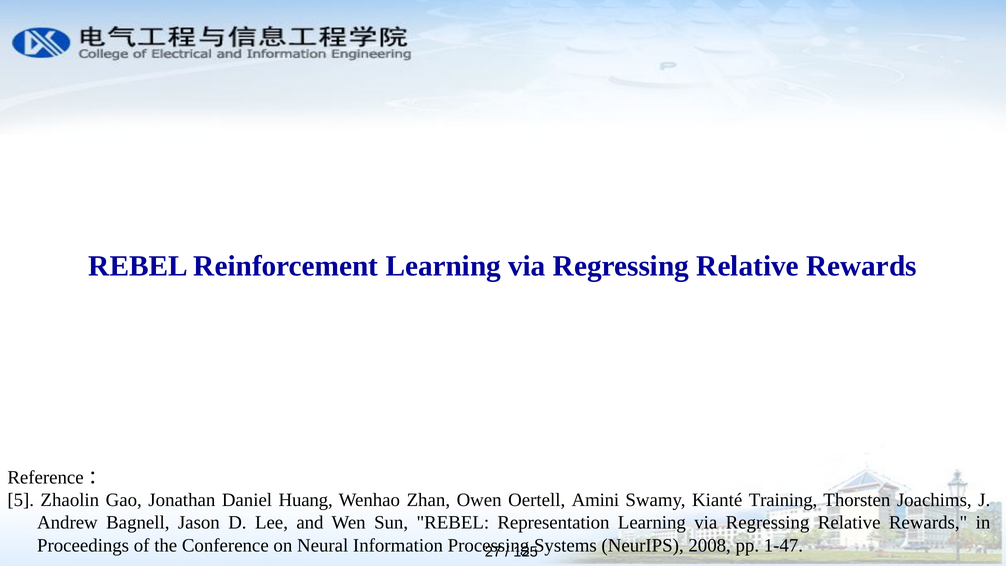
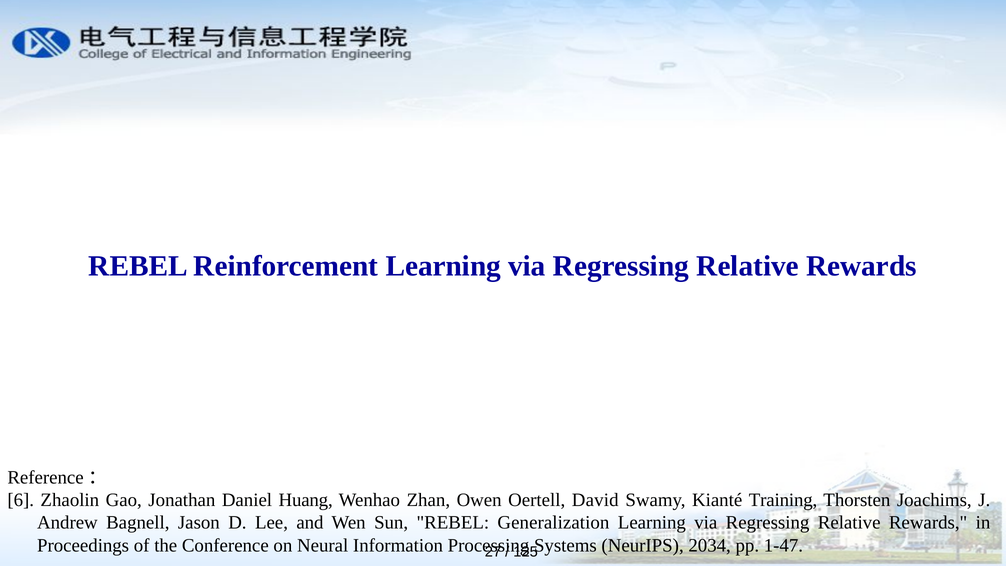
5: 5 -> 6 (21, 500)
Amini: Amini -> David (595, 500)
Representation: Representation -> Generalization (553, 523)
2008: 2008 -> 2034 (710, 545)
